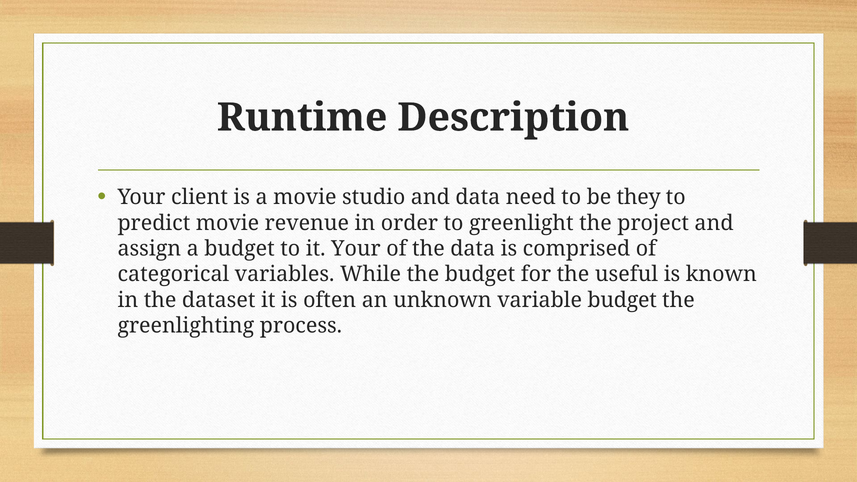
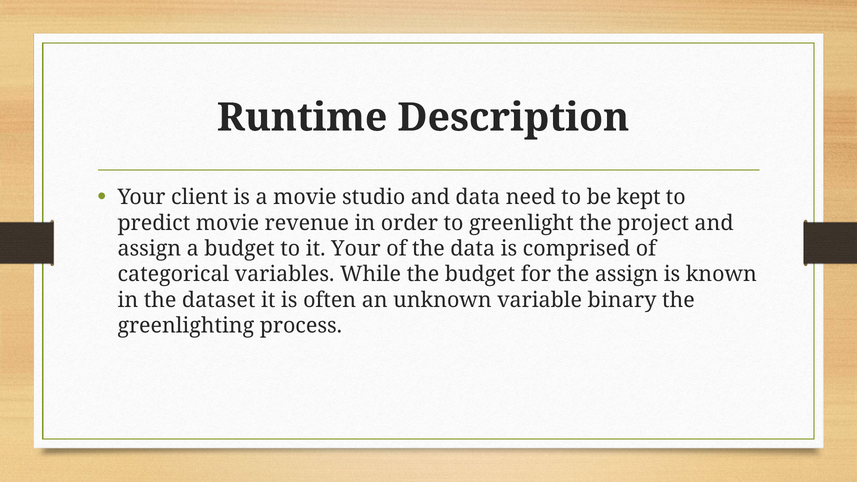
they: they -> kept (639, 197)
the useful: useful -> assign (627, 274)
variable budget: budget -> binary (622, 300)
